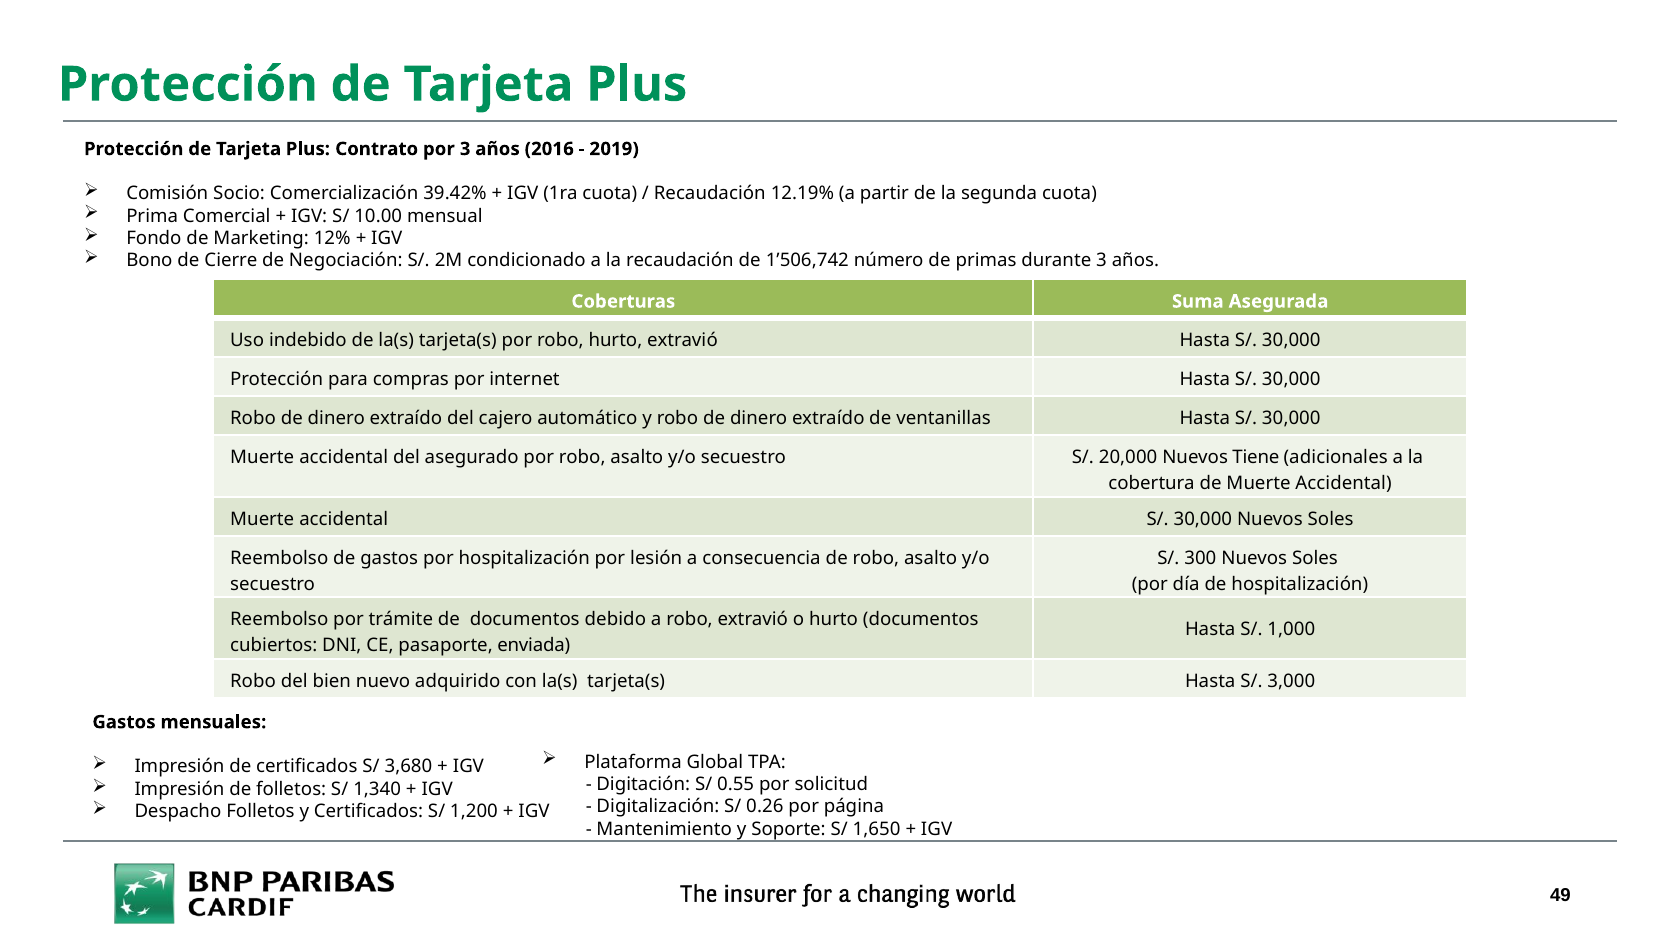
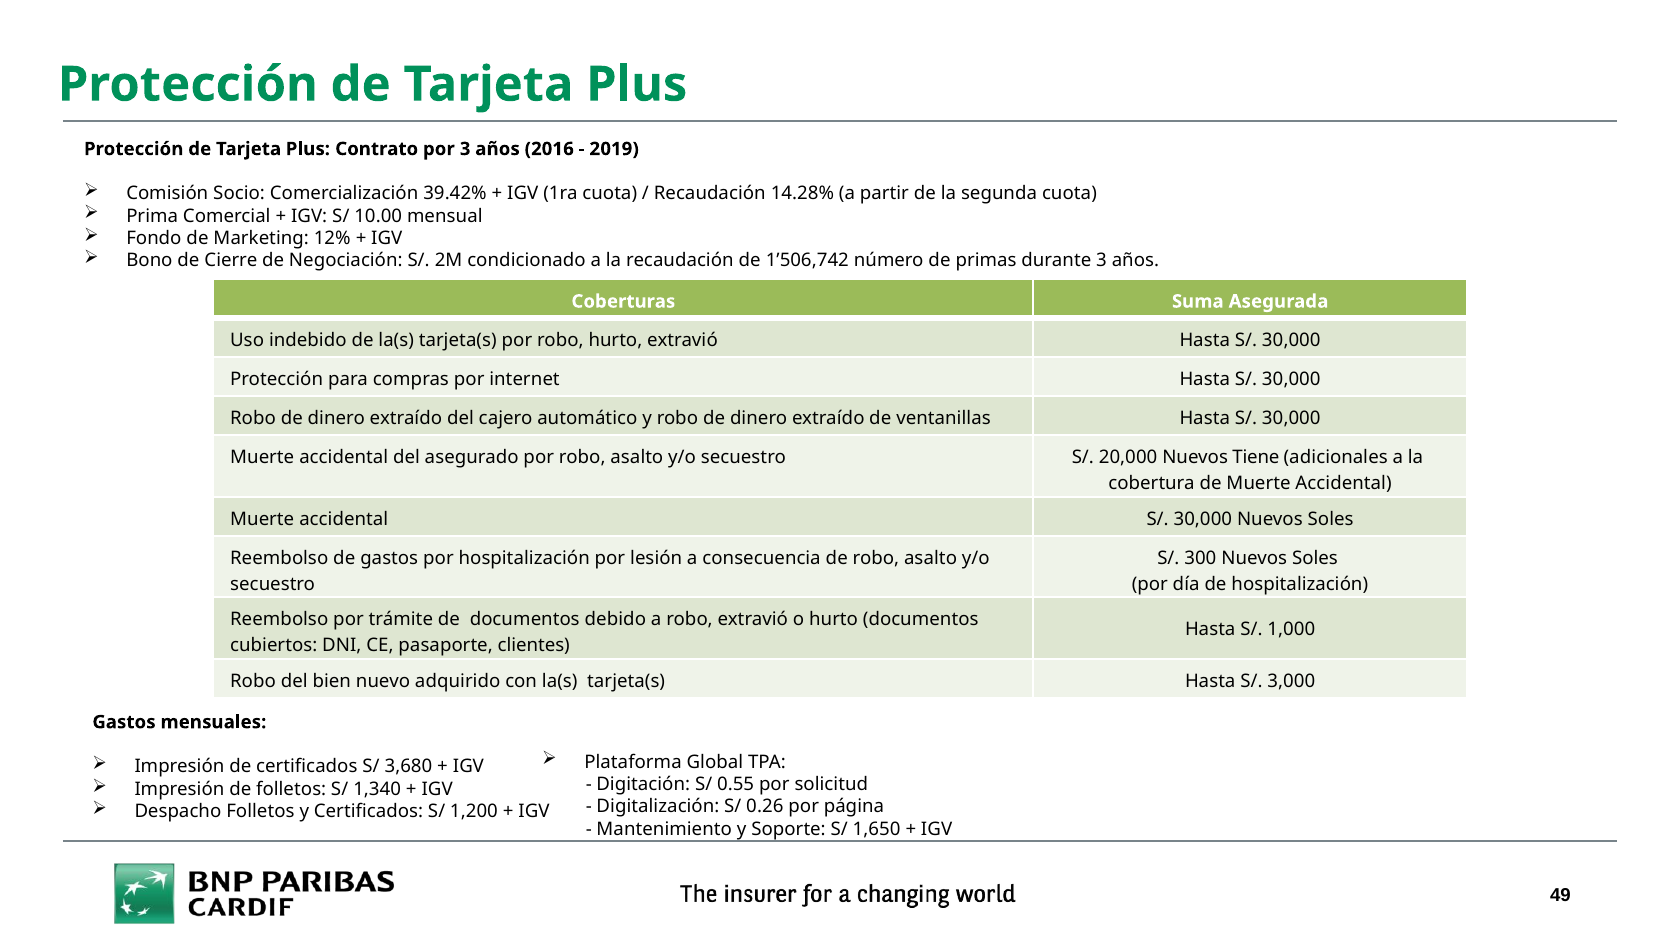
12.19%: 12.19% -> 14.28% (802, 194)
enviada: enviada -> clientes (534, 646)
